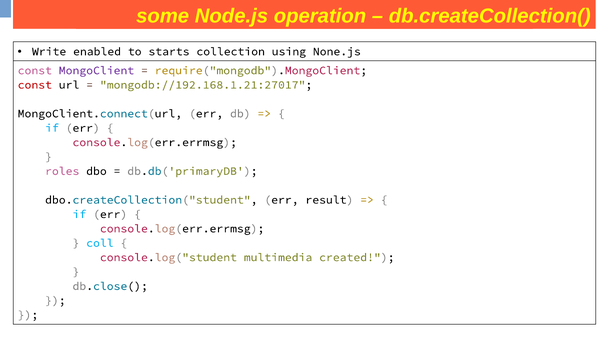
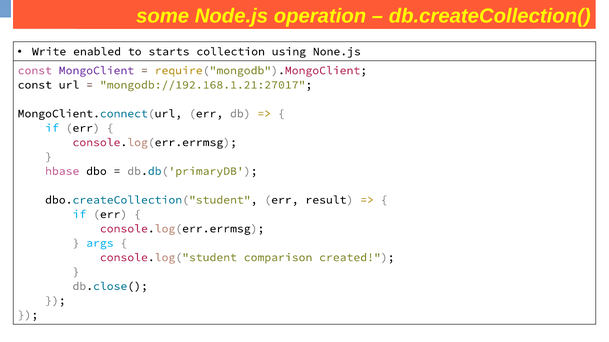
const colour: red -> black (35, 85)
roles: roles -> hbase (62, 171)
coll: coll -> args (100, 243)
multimedia: multimedia -> comparison (278, 258)
